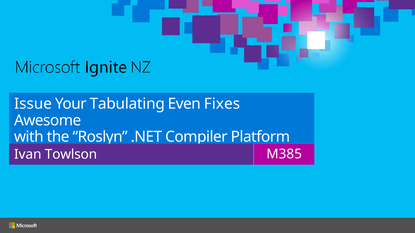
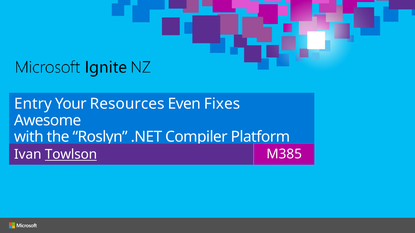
Issue: Issue -> Entry (33, 104)
Tabulating: Tabulating -> Resources (127, 104)
Towlson underline: none -> present (71, 155)
